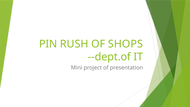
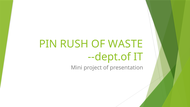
SHOPS: SHOPS -> WASTE (125, 44)
